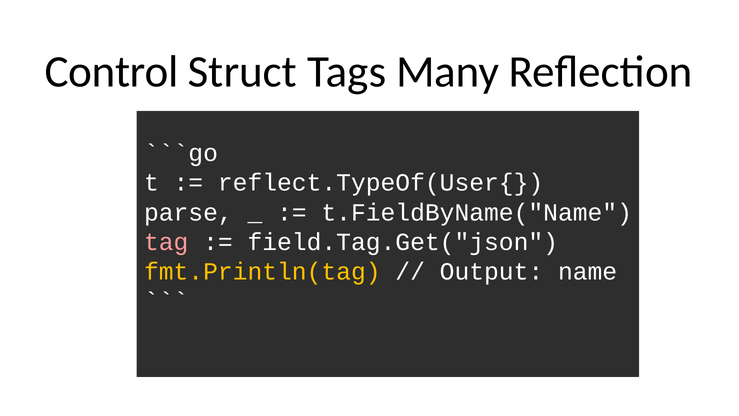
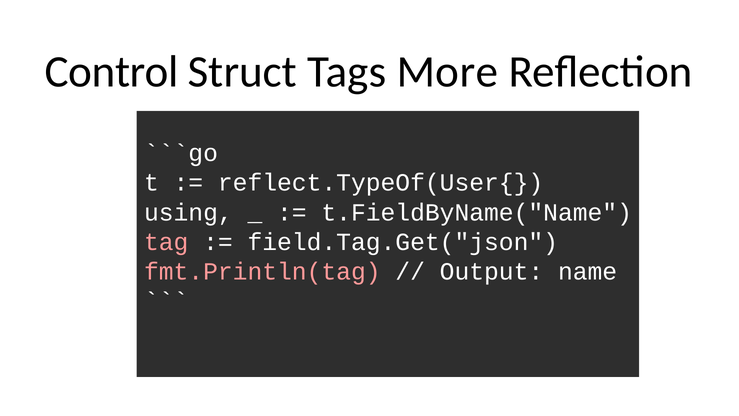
Many: Many -> More (447, 72)
parse: parse -> using (188, 212)
fmt.Println(tag colour: yellow -> pink (262, 271)
